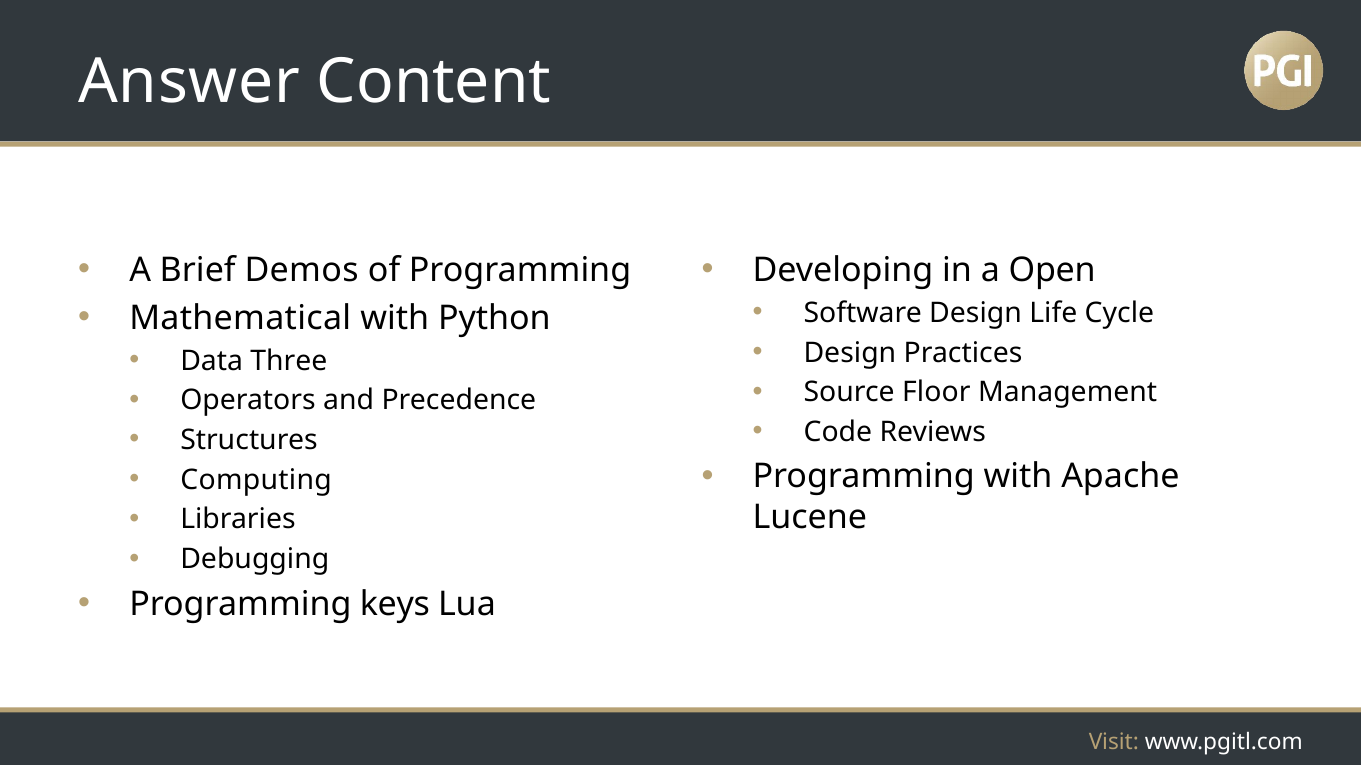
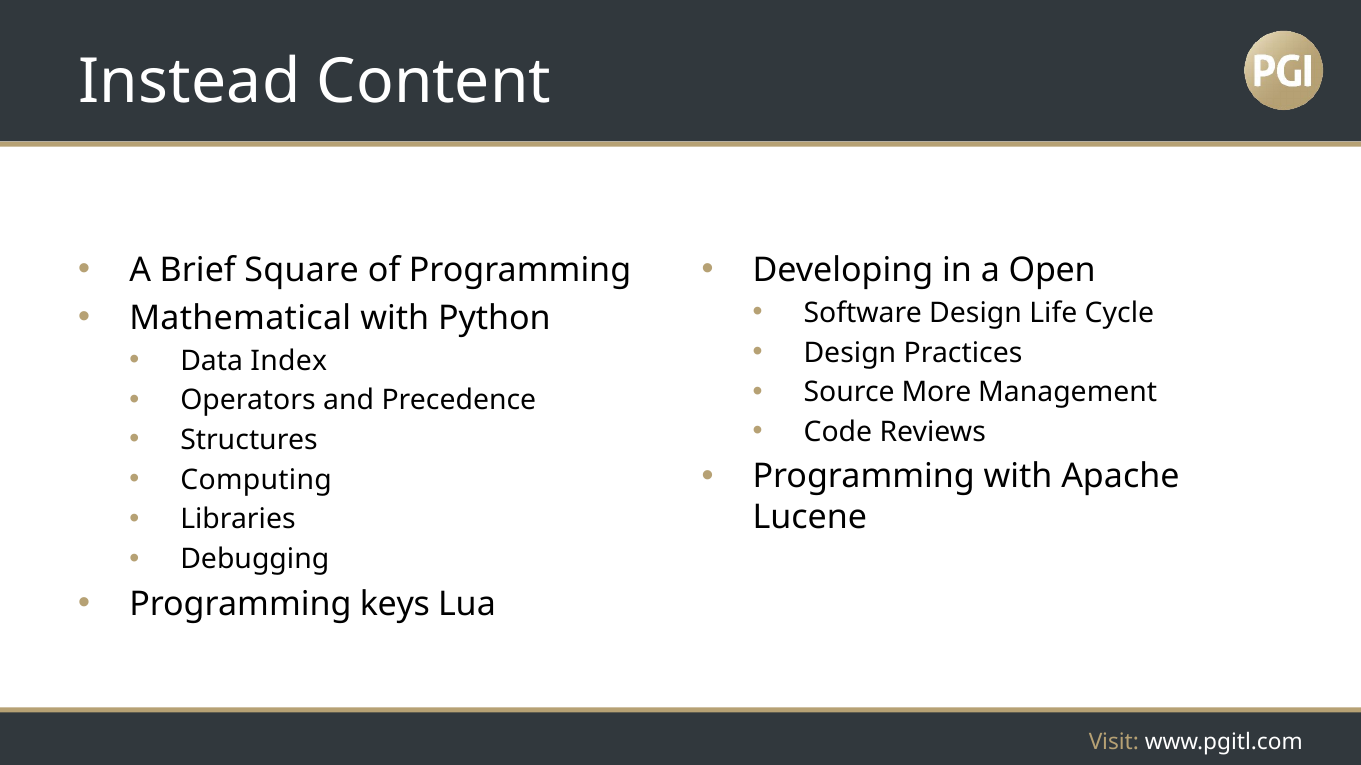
Answer: Answer -> Instead (189, 82)
Demos: Demos -> Square (302, 271)
Three: Three -> Index (289, 361)
Floor: Floor -> More (937, 393)
